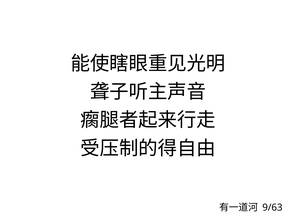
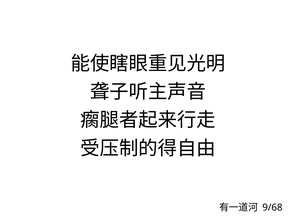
9/63: 9/63 -> 9/68 (272, 207)
